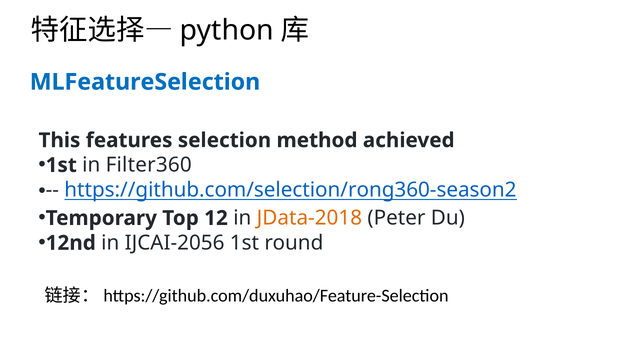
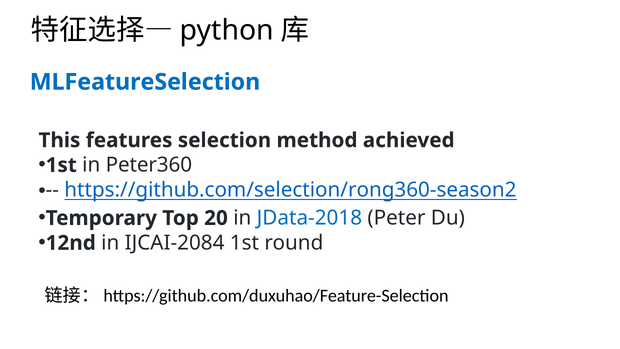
Filter360: Filter360 -> Peter360 (149, 165)
12: 12 -> 20 (216, 218)
JData-2018 colour: orange -> blue (309, 218)
IJCAI-2056: IJCAI-2056 -> IJCAI-2084 (175, 243)
